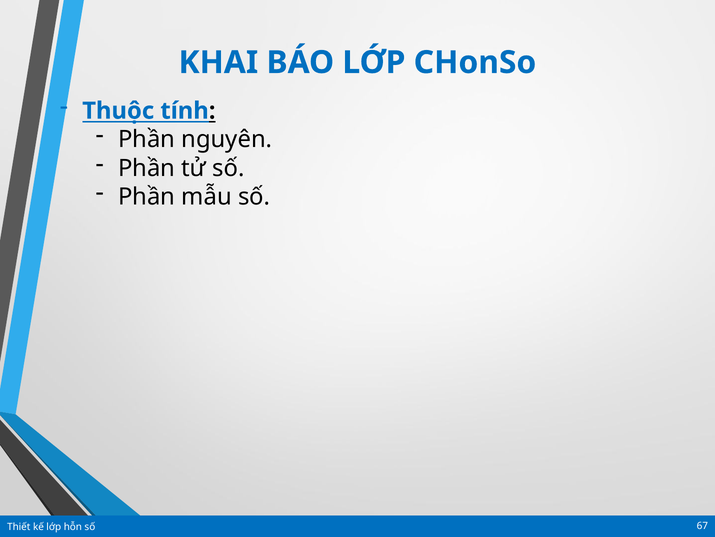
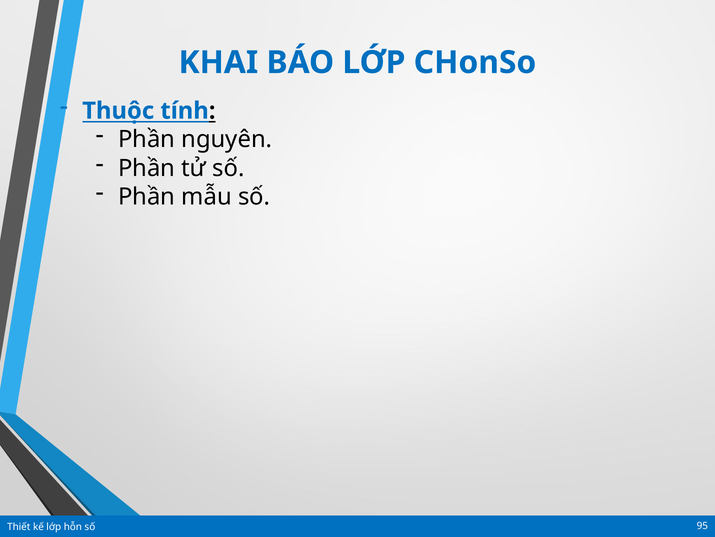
67: 67 -> 95 (702, 525)
